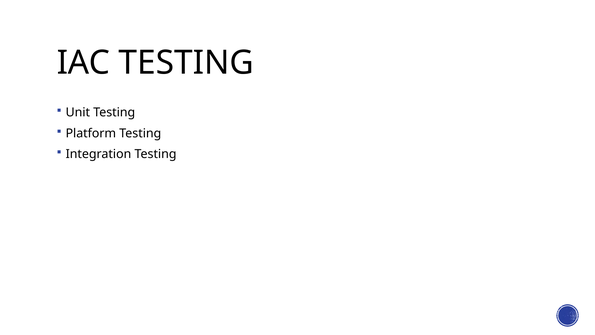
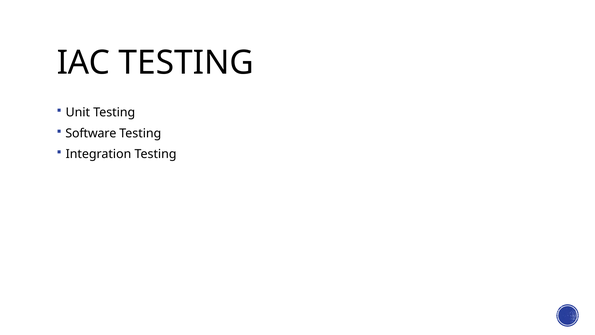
Platform: Platform -> Software (91, 133)
